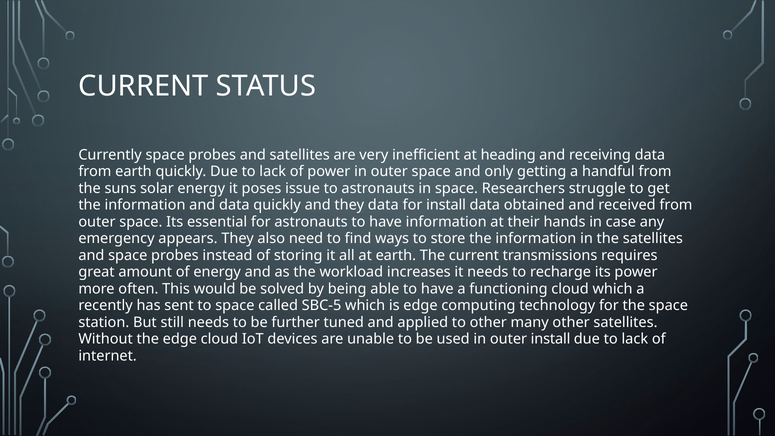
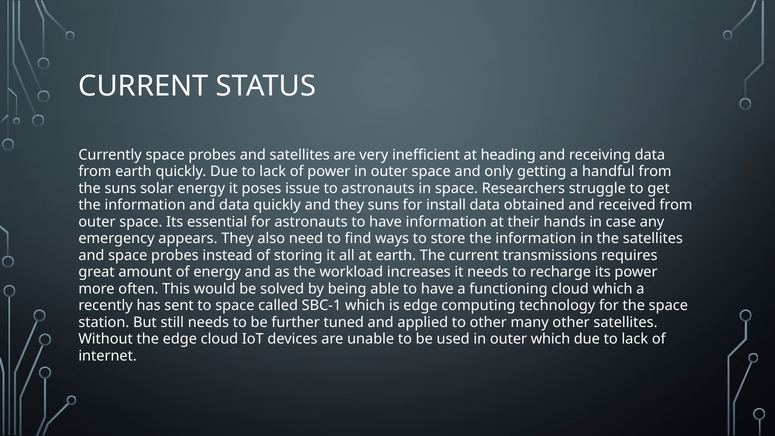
they data: data -> suns (383, 205)
SBC-5: SBC-5 -> SBC-1 (322, 305)
outer install: install -> which (551, 339)
